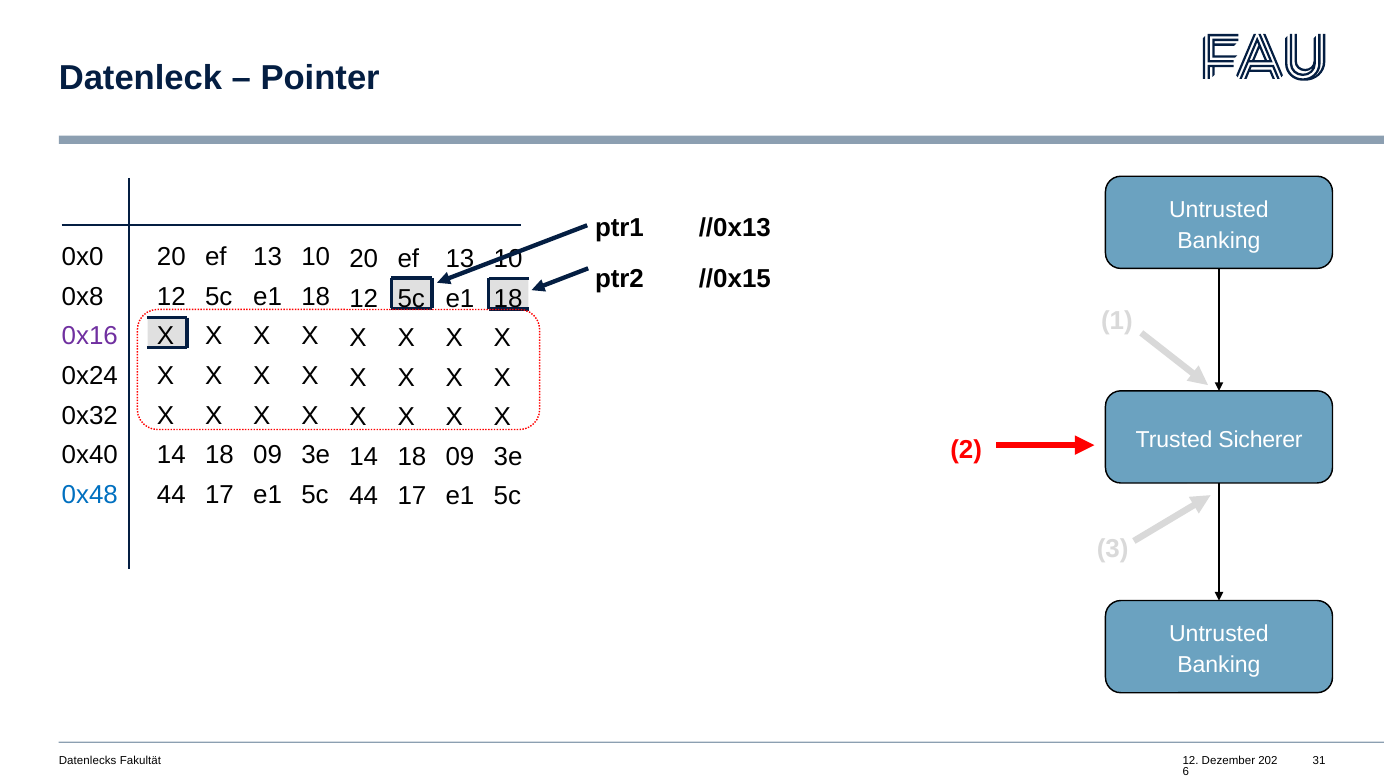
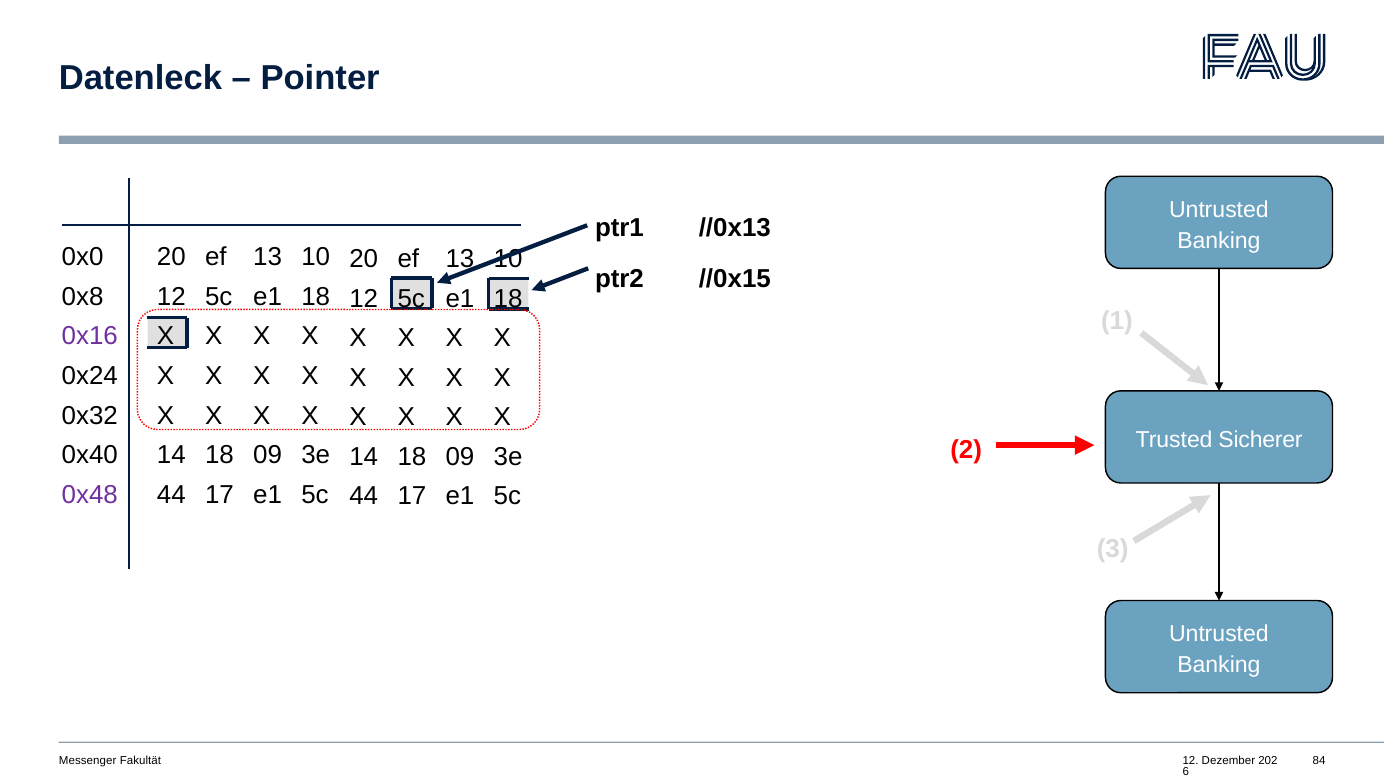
0x48 colour: blue -> purple (90, 495)
Datenlecks: Datenlecks -> Messenger (88, 761)
31: 31 -> 84 (1319, 761)
